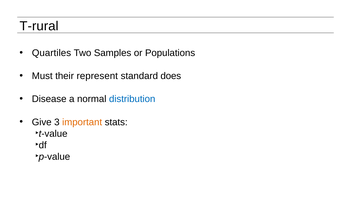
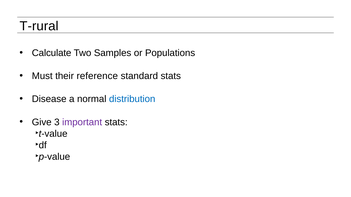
Quartiles: Quartiles -> Calculate (52, 53)
represent: represent -> reference (97, 76)
standard does: does -> stats (171, 76)
important colour: orange -> purple (82, 122)
